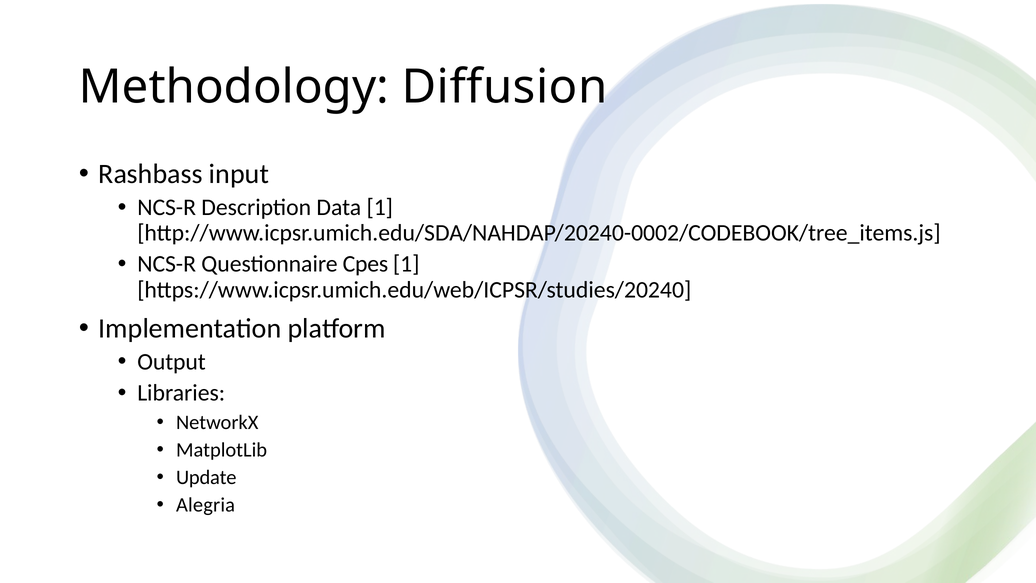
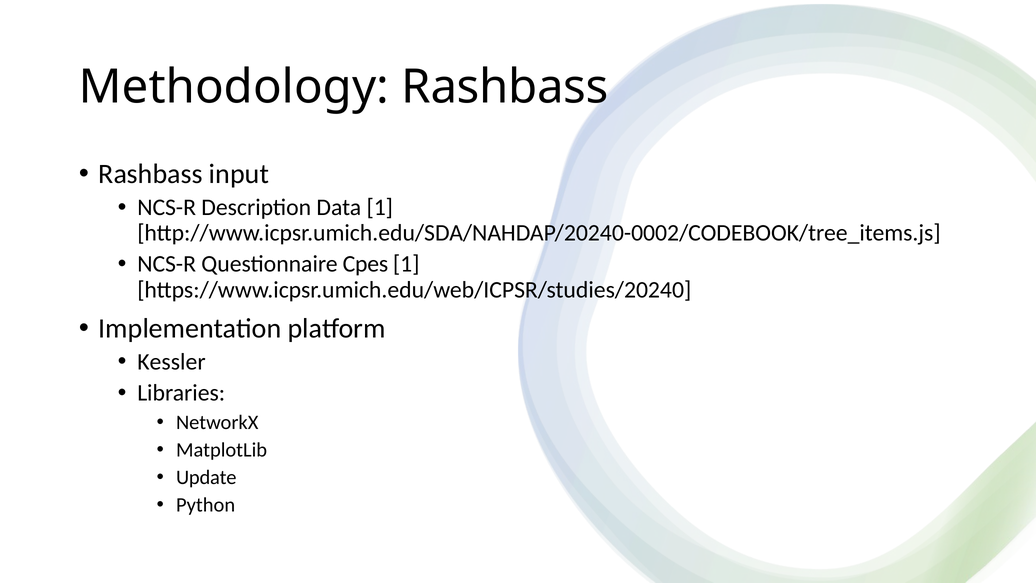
Methodology Diffusion: Diffusion -> Rashbass (505, 87)
Output: Output -> Kessler (171, 362)
Alegria: Alegria -> Python (206, 505)
